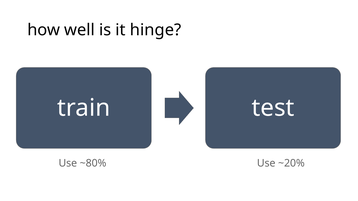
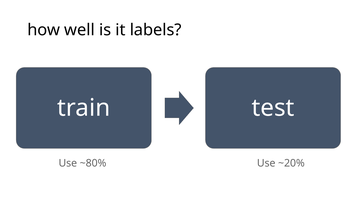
hinge: hinge -> labels (156, 30)
